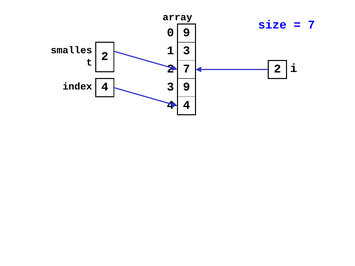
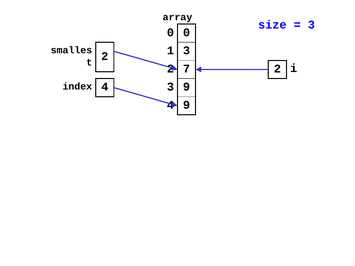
7: 7 -> 3 (311, 25)
0 9: 9 -> 0 (187, 32)
4: 4 -> 9 (187, 105)
